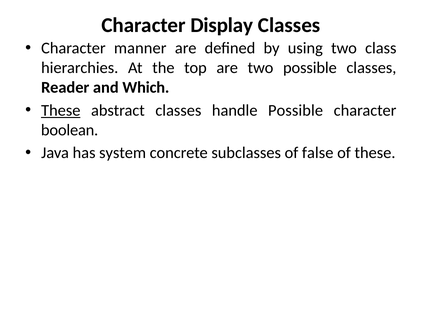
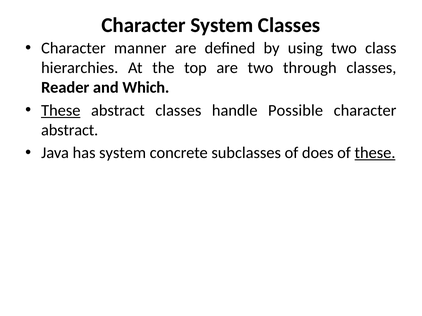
Character Display: Display -> System (222, 25)
two possible: possible -> through (310, 68)
boolean: boolean -> abstract (70, 130)
false: false -> does (318, 153)
these underline: none -> present (375, 153)
